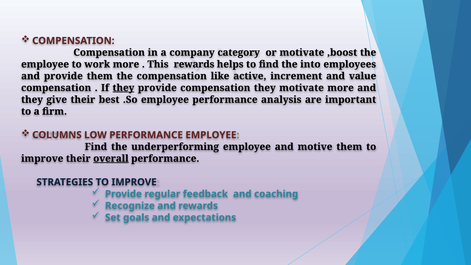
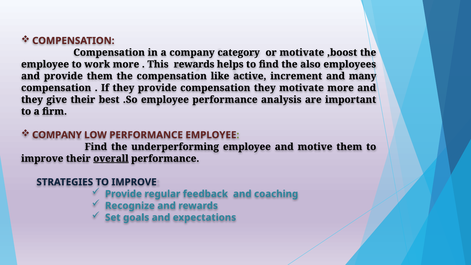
into: into -> also (310, 64)
value: value -> many (363, 76)
they underline: present -> none (123, 88)
COLUMNS: COLUMNS -> COMPANY (57, 135)
